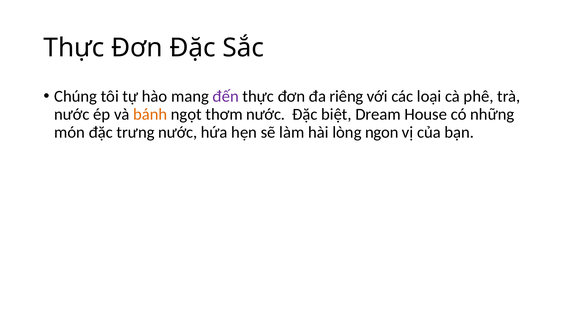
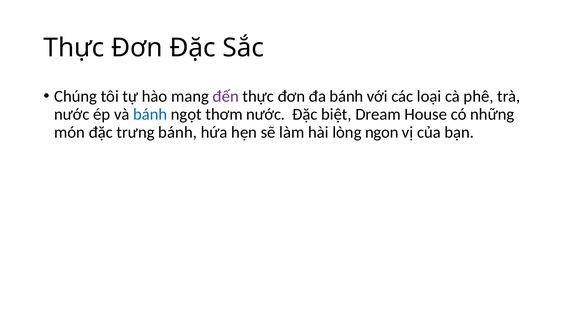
đa riêng: riêng -> bánh (347, 97)
bánh colour: orange -> blue (150, 115)
trưng nước: nước -> bánh (178, 133)
